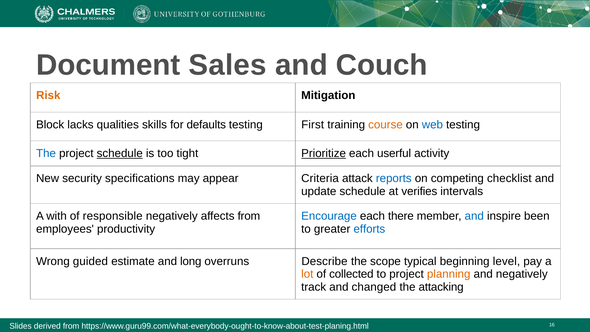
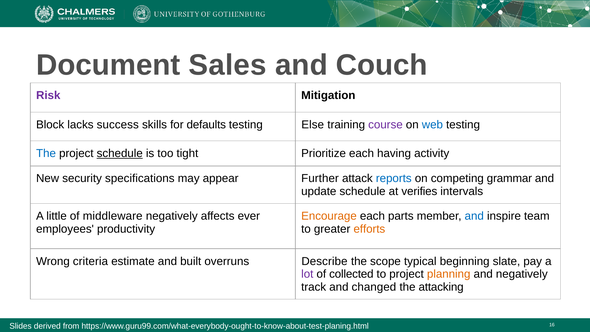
Risk colour: orange -> purple (48, 95)
qualities: qualities -> success (118, 125)
First: First -> Else (313, 125)
course colour: orange -> purple (385, 125)
Prioritize underline: present -> none (324, 153)
userful: userful -> having (394, 153)
Criteria: Criteria -> Further (320, 178)
checklist: checklist -> grammar (509, 178)
with: with -> little (57, 216)
responsible: responsible -> middleware (113, 216)
affects from: from -> ever (249, 216)
Encourage colour: blue -> orange (329, 216)
there: there -> parts (401, 216)
been: been -> team (537, 216)
efforts colour: blue -> orange (369, 229)
guided: guided -> criteria (90, 261)
long: long -> built (191, 261)
level: level -> slate (506, 261)
lot colour: orange -> purple (307, 274)
